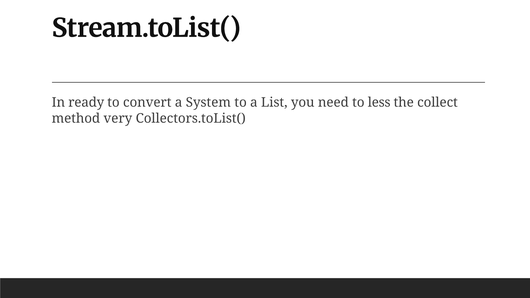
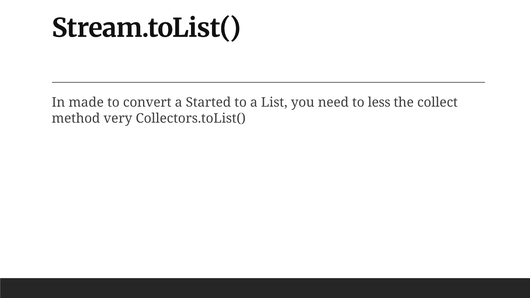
ready: ready -> made (86, 103)
System: System -> Started (208, 103)
